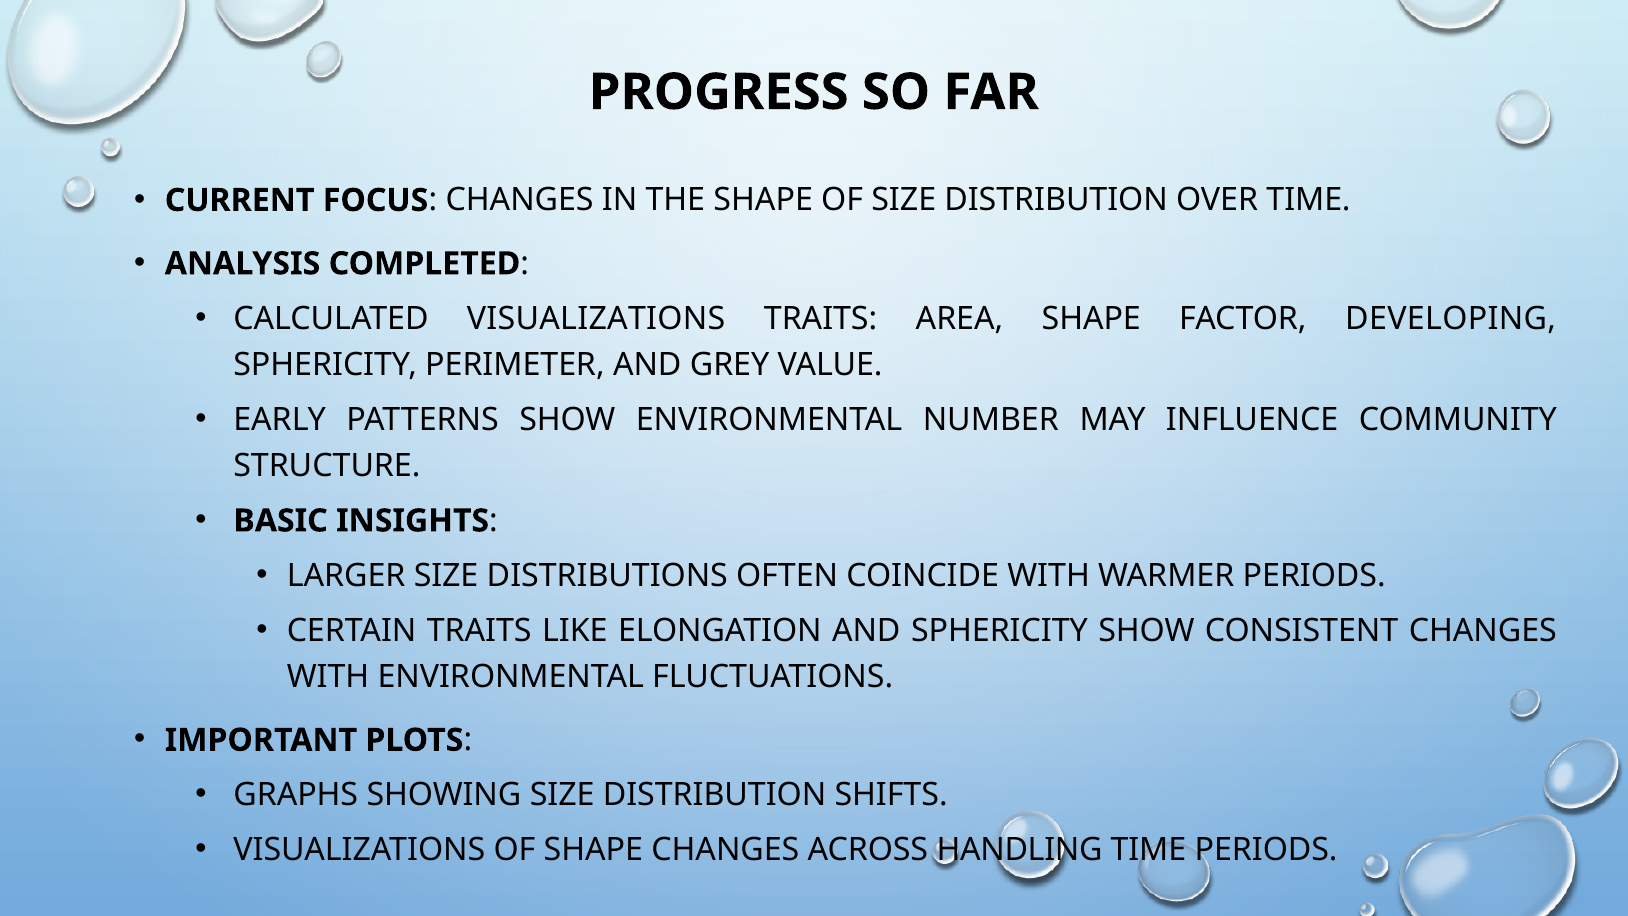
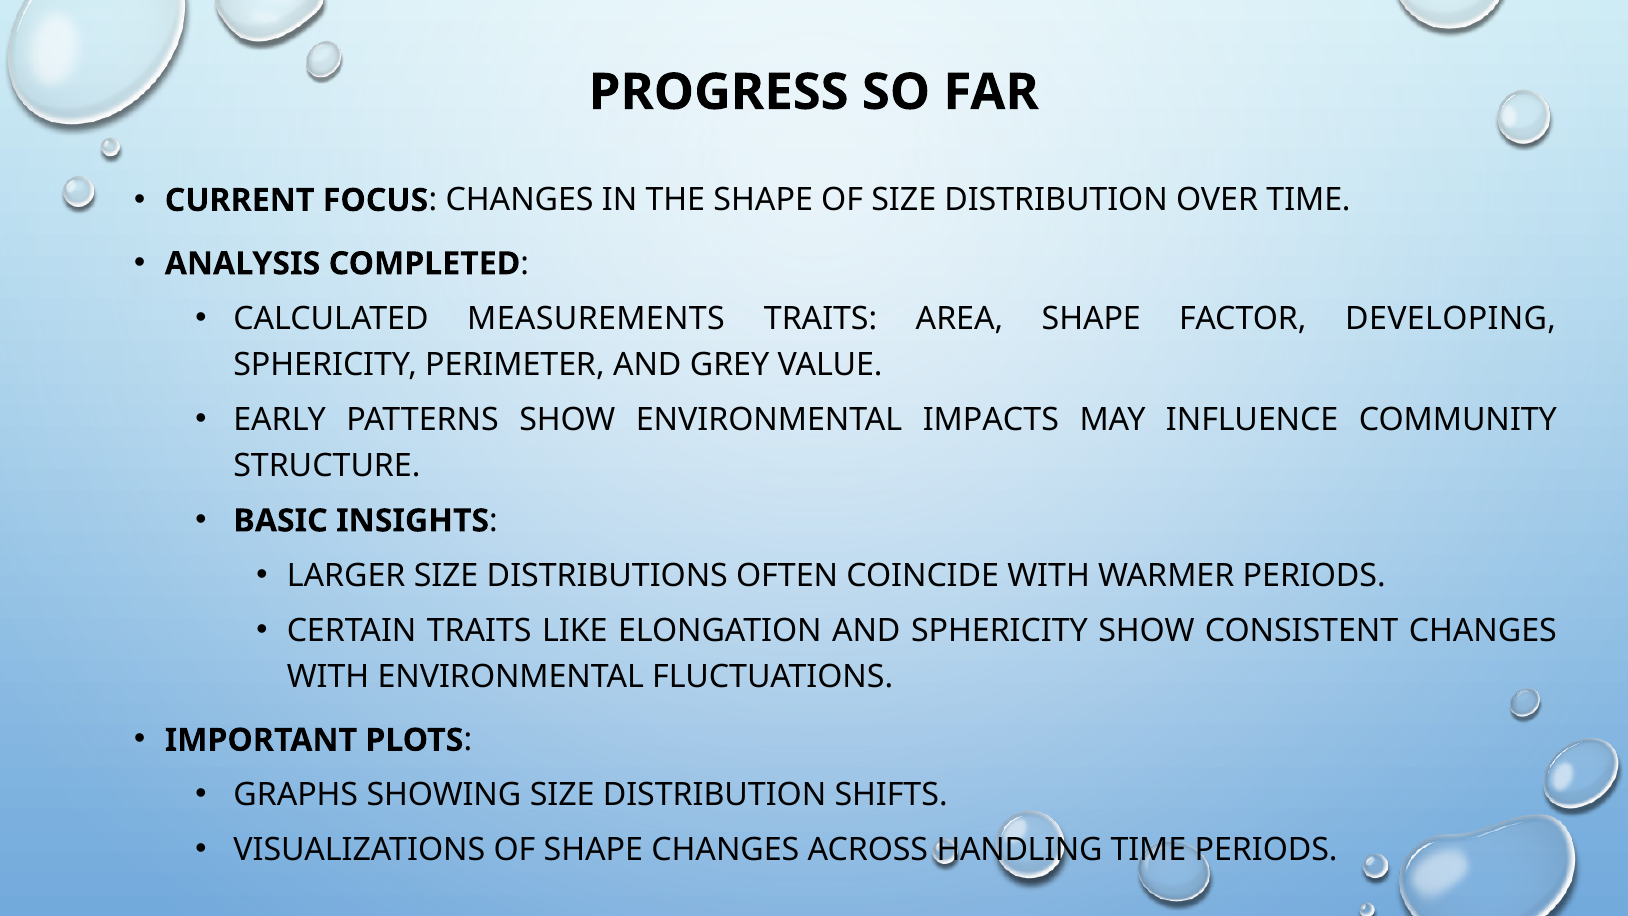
CALCULATED VISUALIZATIONS: VISUALIZATIONS -> MEASUREMENTS (596, 318)
NUMBER: NUMBER -> IMPACTS (991, 420)
